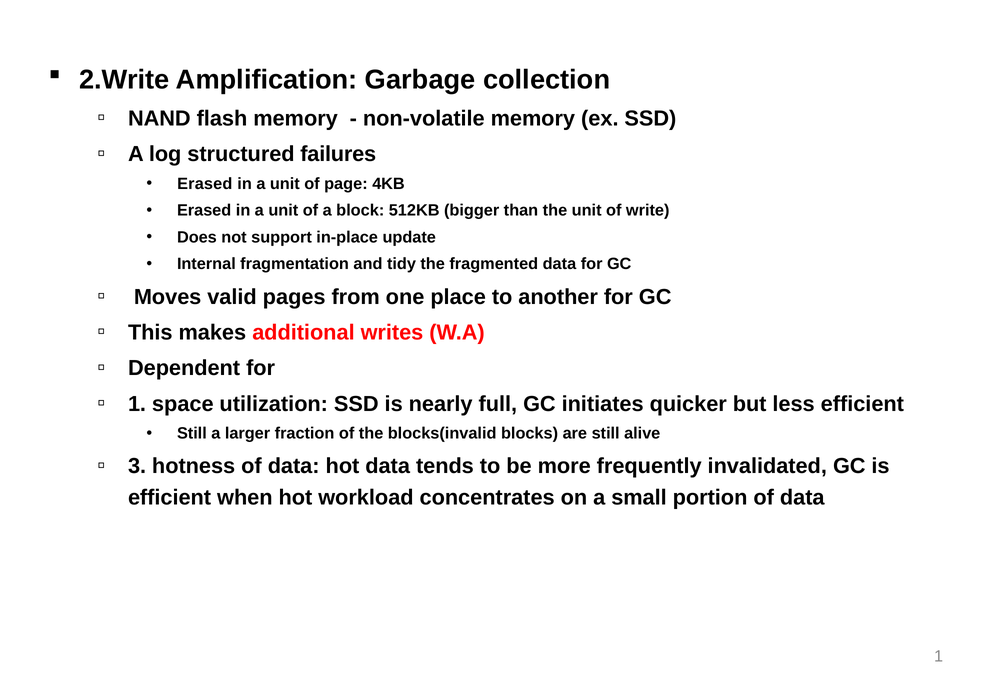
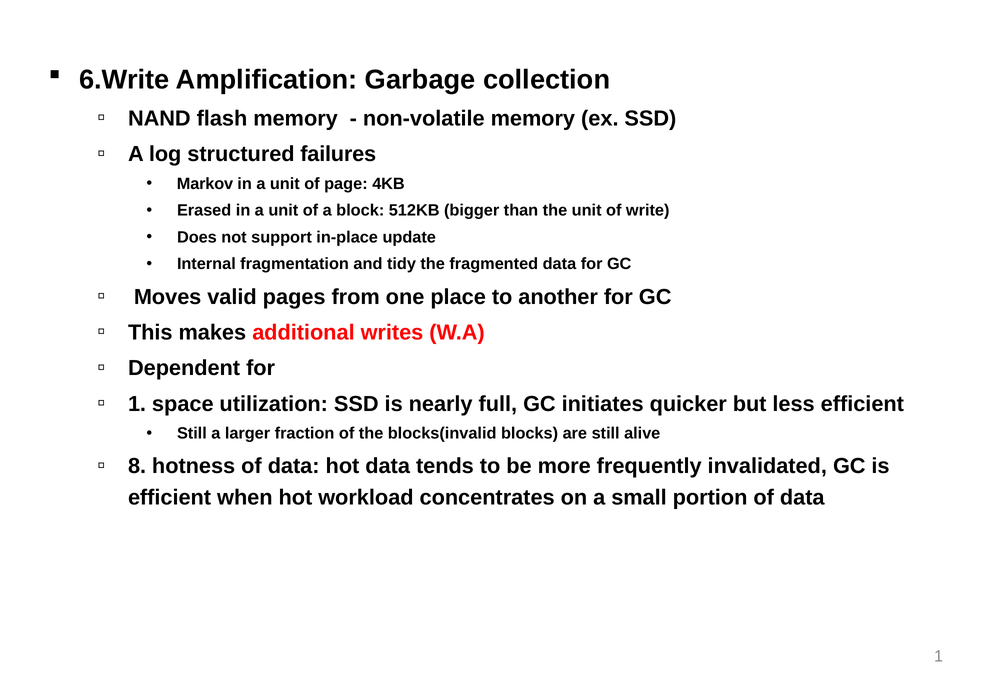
2.Write: 2.Write -> 6.Write (124, 80)
Erased: Erased -> Markov (205, 184)
3: 3 -> 8 (137, 466)
